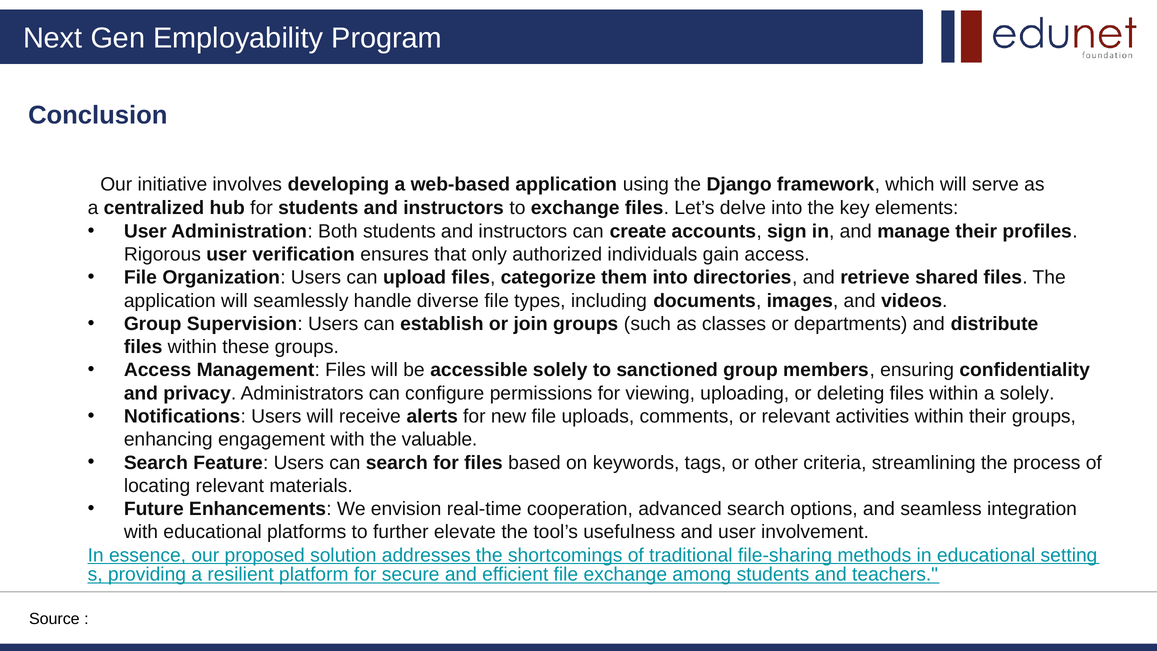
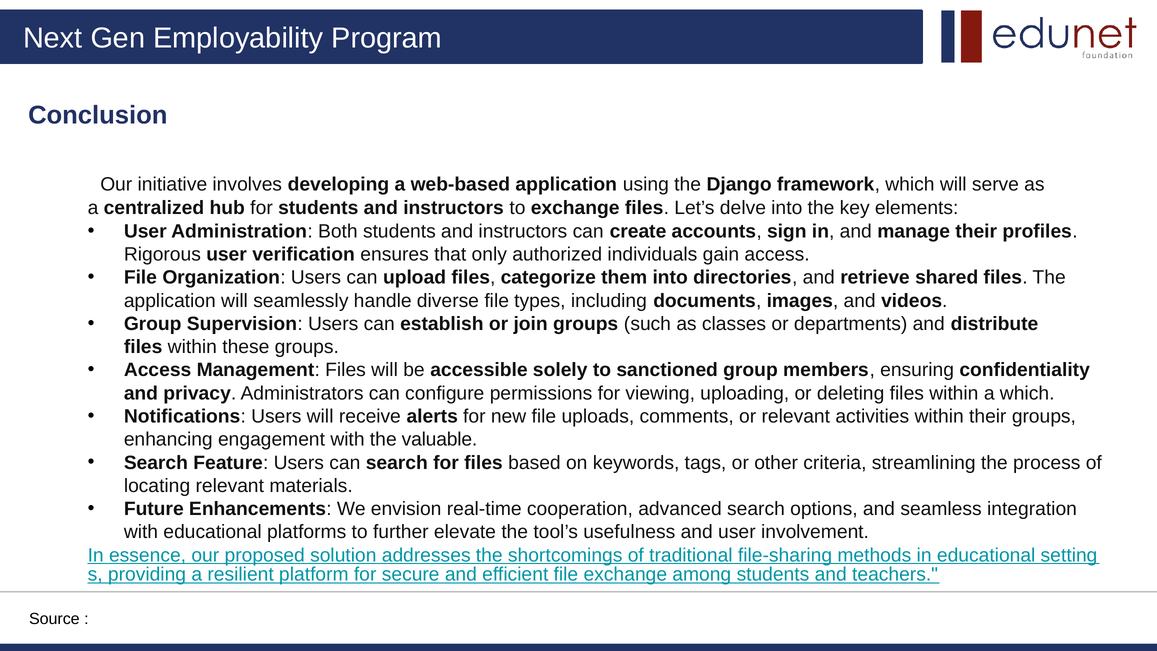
a solely: solely -> which (1027, 393)
